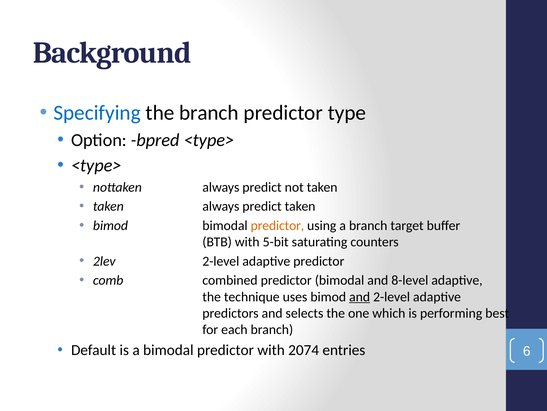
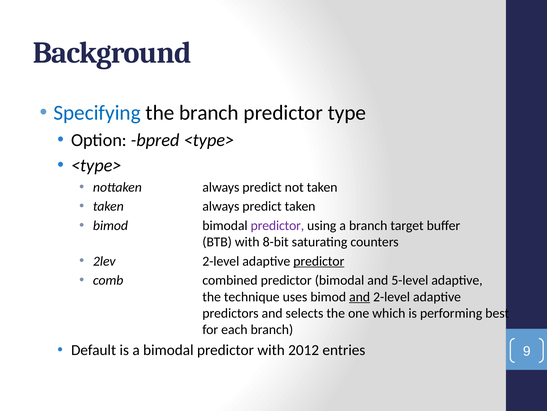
predictor colour: orange -> purple (277, 225)
5-bit: 5-bit -> 8-bit (276, 242)
predictor underline: none -> present (319, 261)
8-level: 8-level -> 5-level (410, 280)
2074: 2074 -> 2012 (304, 350)
6: 6 -> 9 (527, 351)
